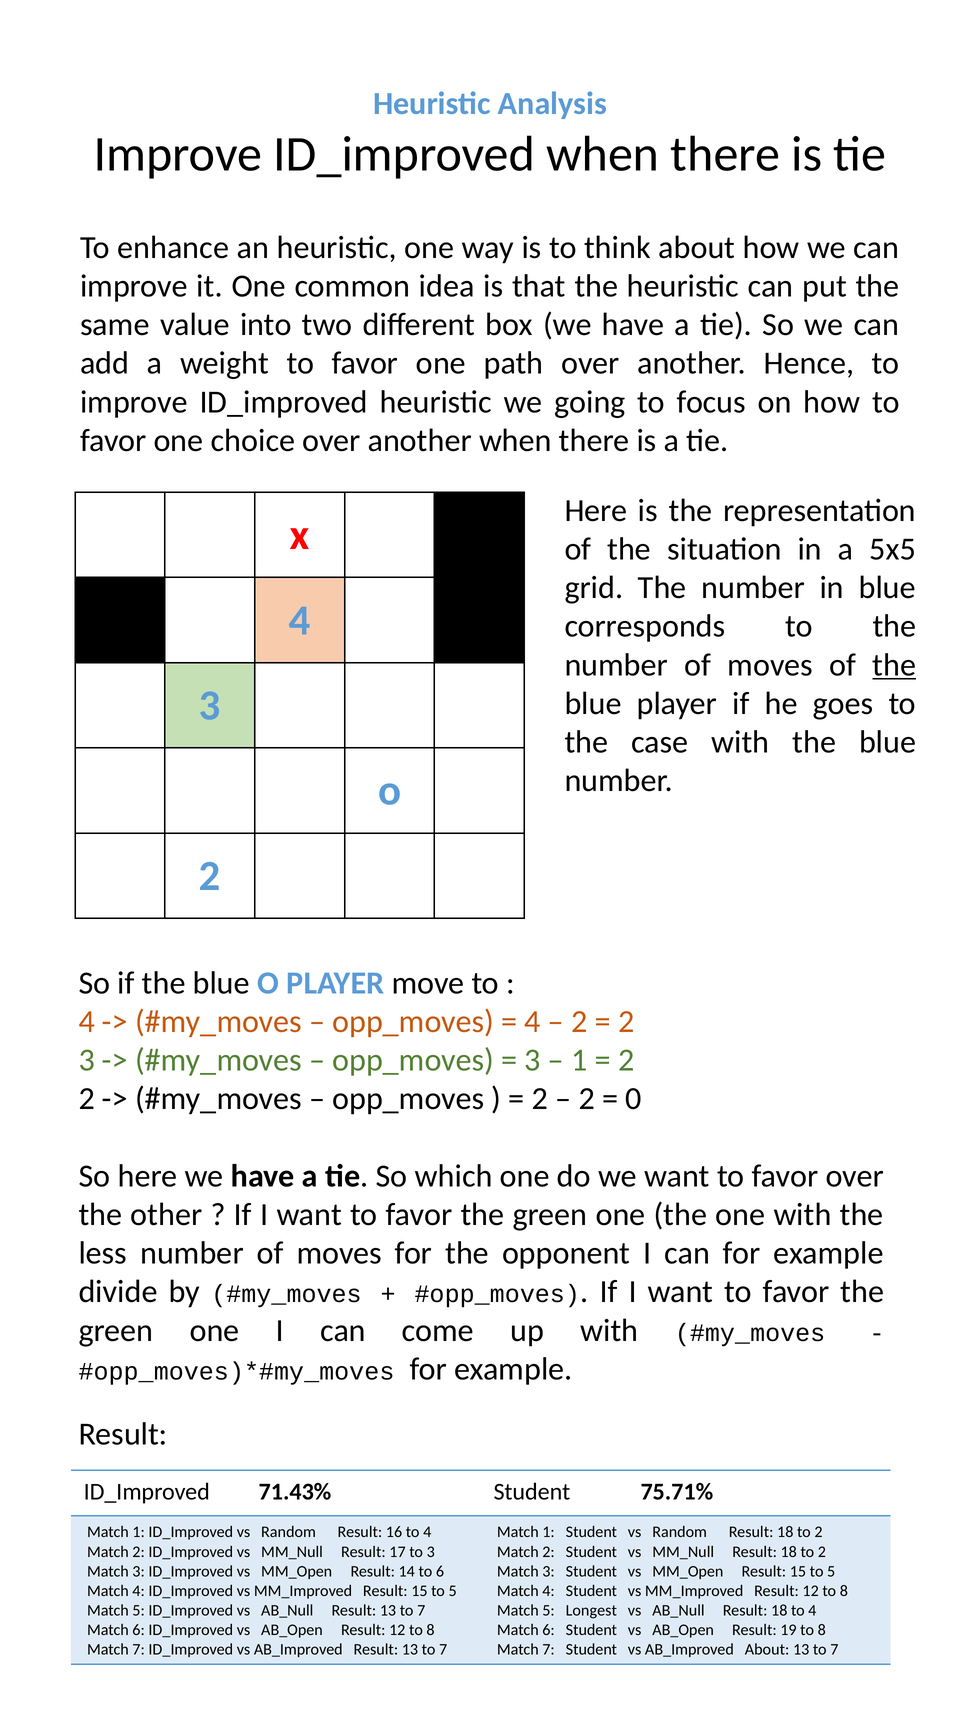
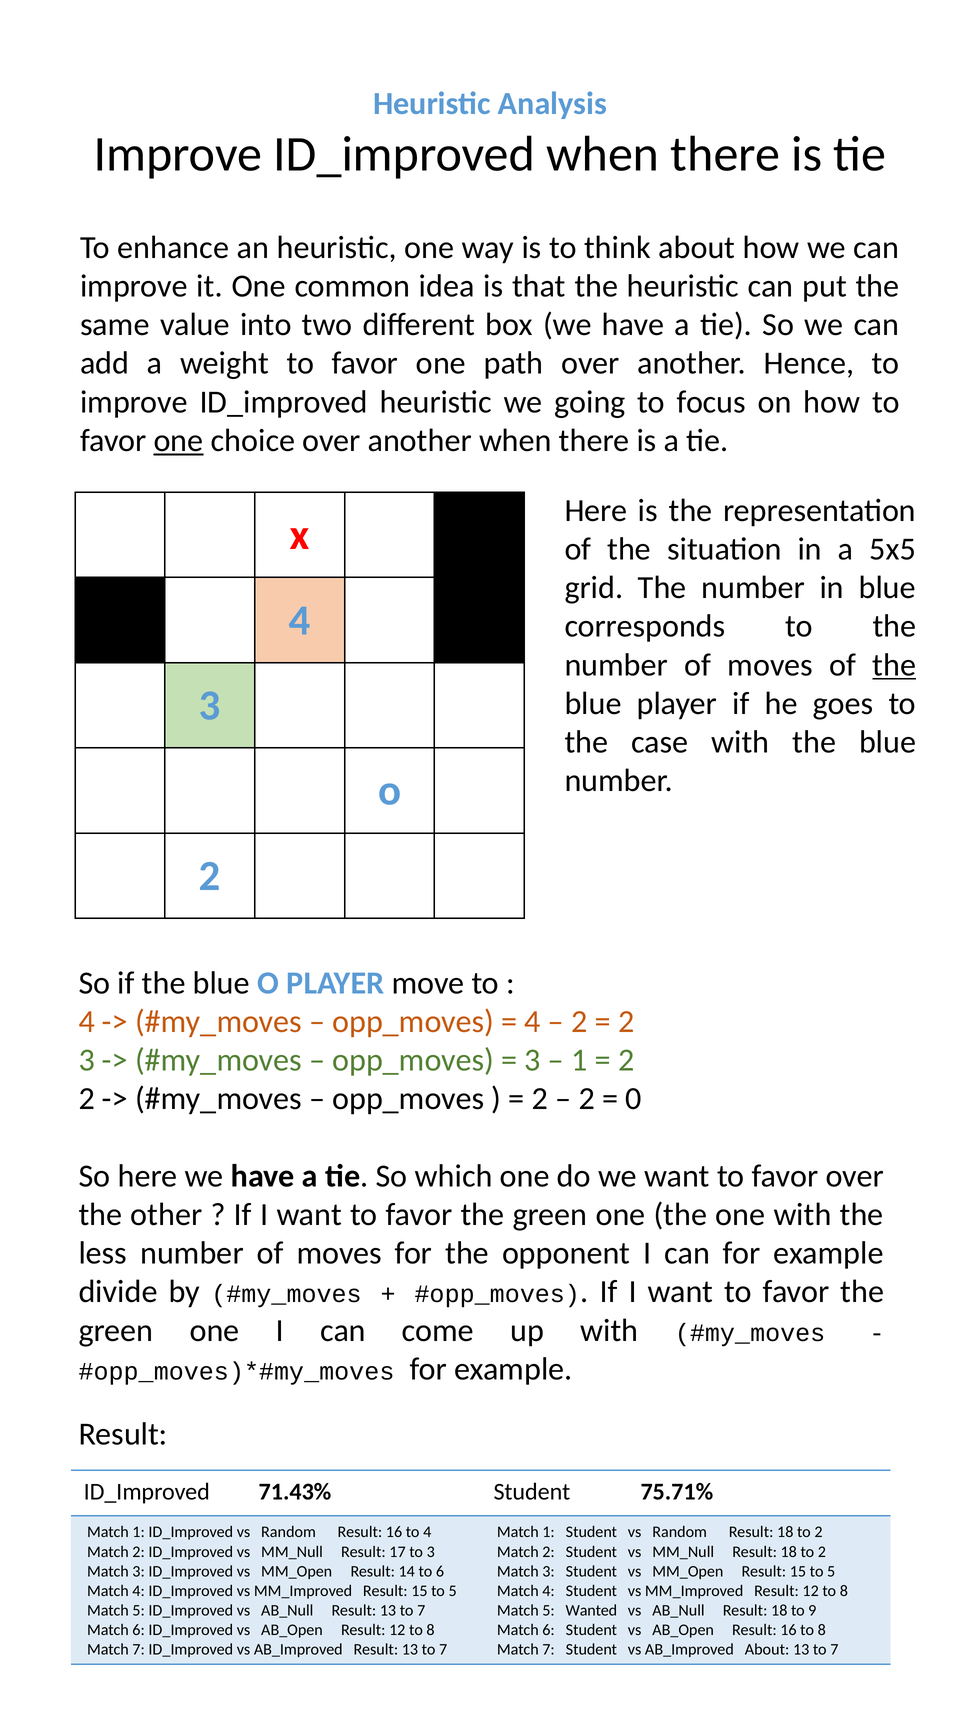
one underline: none -> present (178, 440)
Longest: Longest -> Wanted (591, 1610)
18 to 4: 4 -> 9 (812, 1610)
19: 19 -> 16 (788, 1630)
